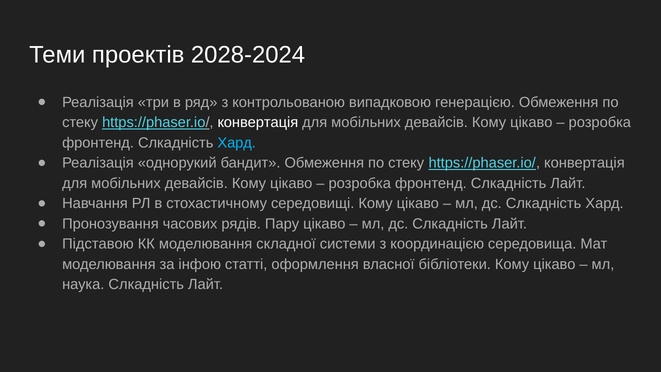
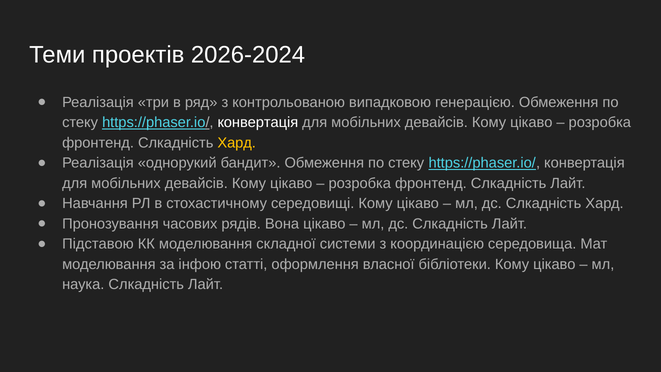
2028-2024: 2028-2024 -> 2026-2024 (248, 55)
Хард colour: light blue -> yellow (237, 143)
Пару: Пару -> Вона (282, 224)
